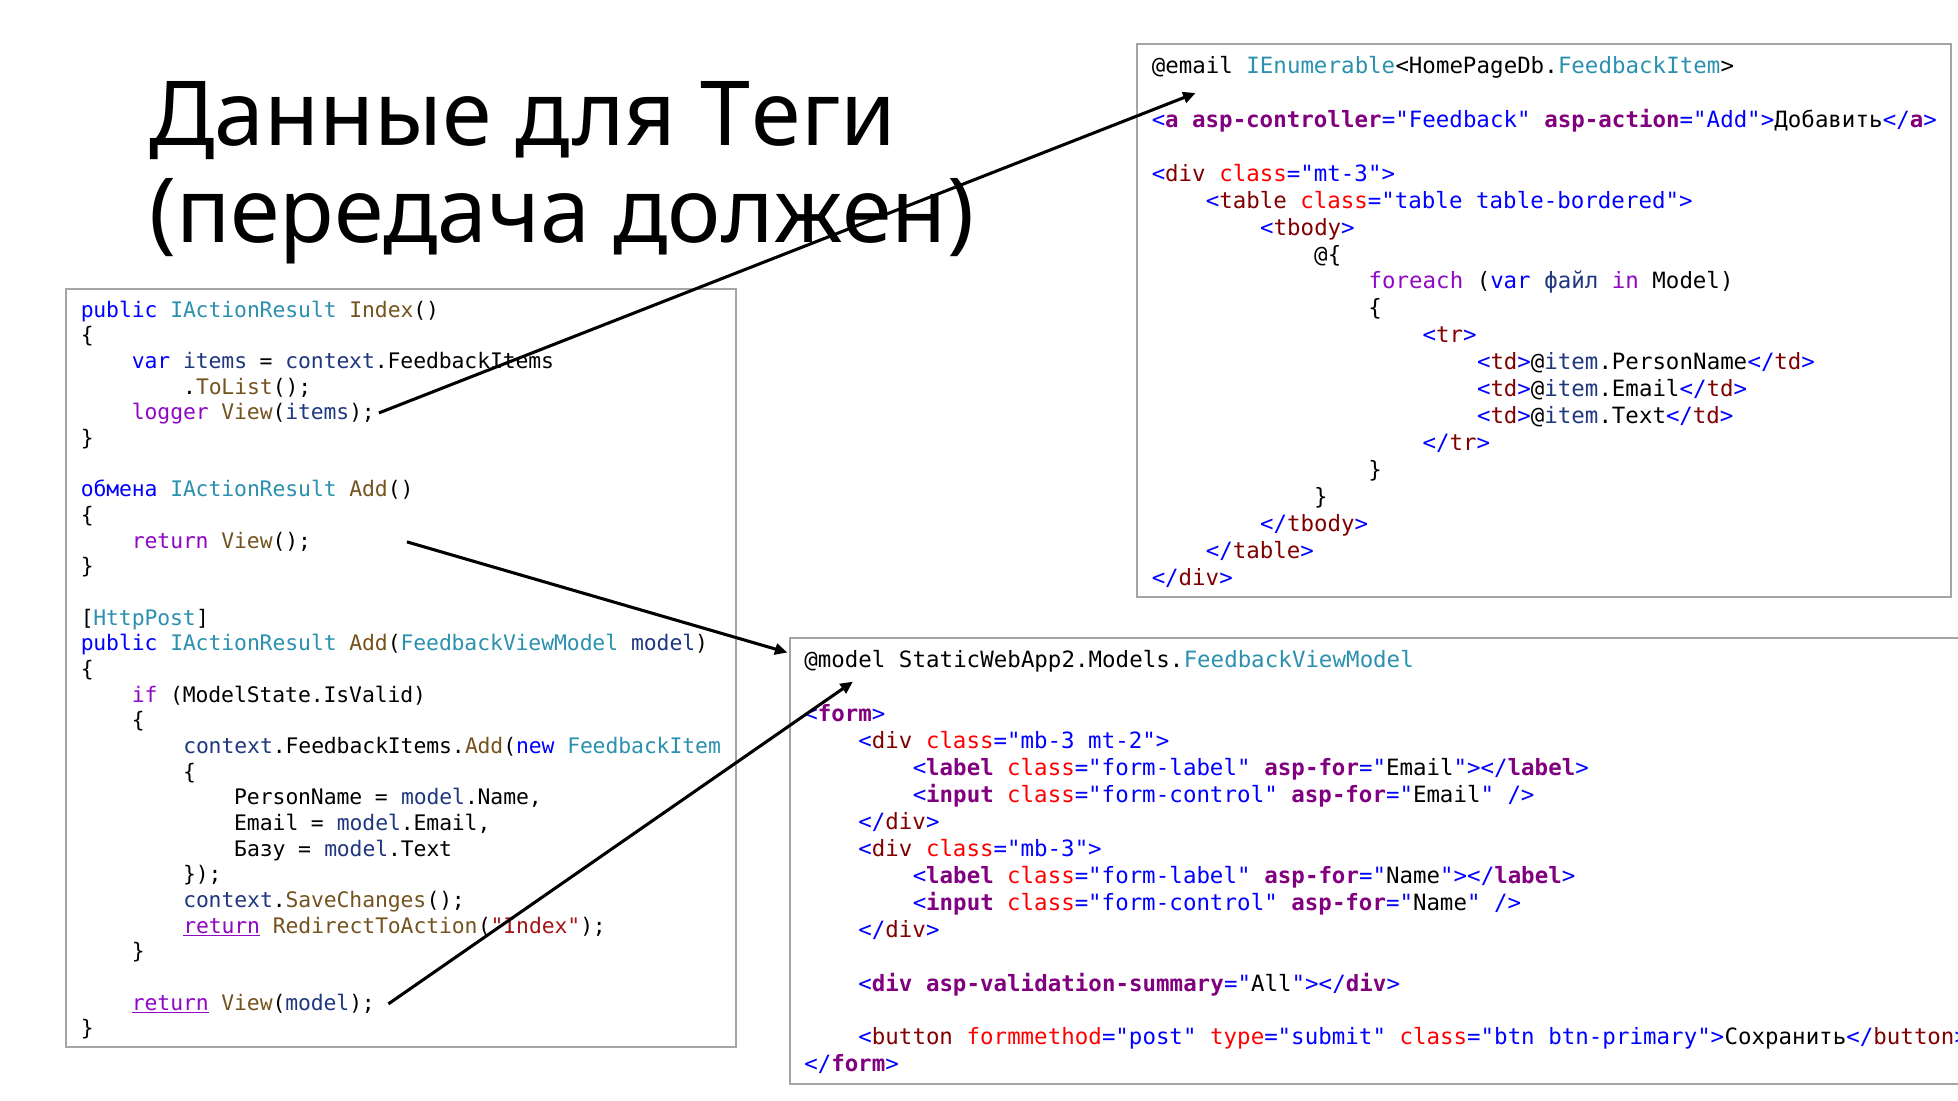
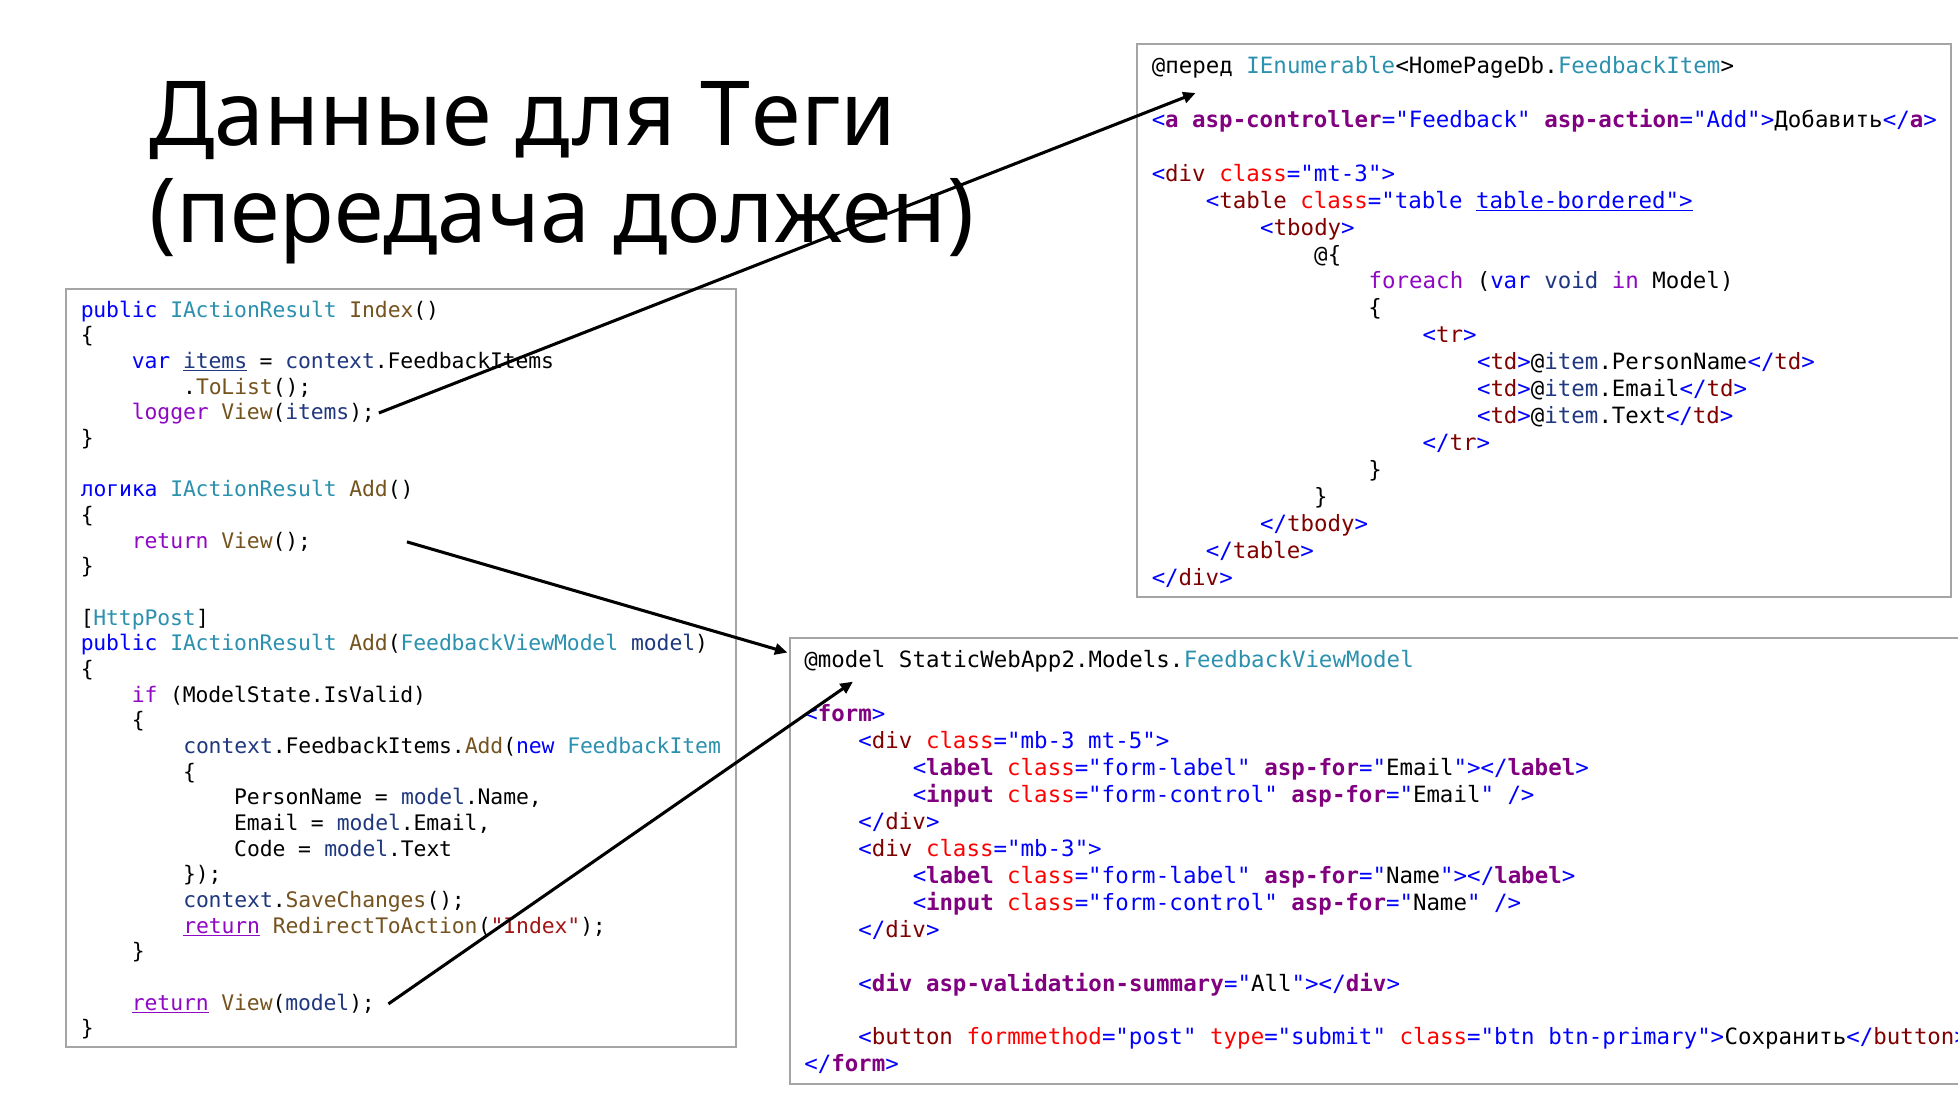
@email: @email -> @перед (1192, 66)
table-bordered"> underline: none -> present (1584, 201)
файл: файл -> void (1571, 282)
items underline: none -> present (215, 362)
обмена: обмена -> логика (119, 490)
mt-2">: mt-2"> -> mt-5"> (1129, 742)
Базу: Базу -> Code (260, 849)
